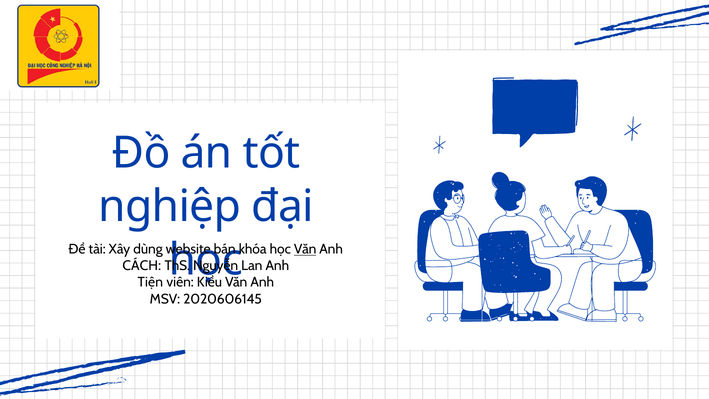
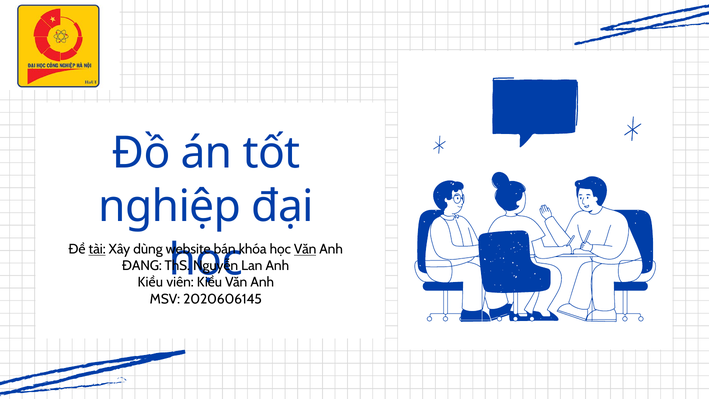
tài underline: none -> present (97, 249)
CÁCH: CÁCH -> ĐANG (142, 266)
Tiện: Tiện -> Kiều (150, 282)
